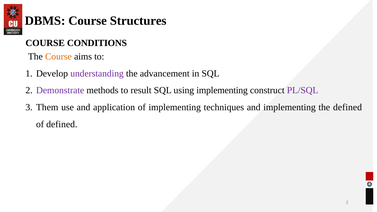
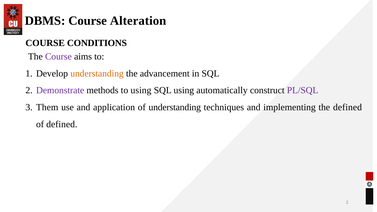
Structures: Structures -> Alteration (138, 21)
Course colour: orange -> purple (58, 56)
understanding colour: purple -> orange (97, 73)
to result: result -> using (141, 90)
using implementing: implementing -> automatically (222, 90)
of implementing: implementing -> understanding (175, 107)
